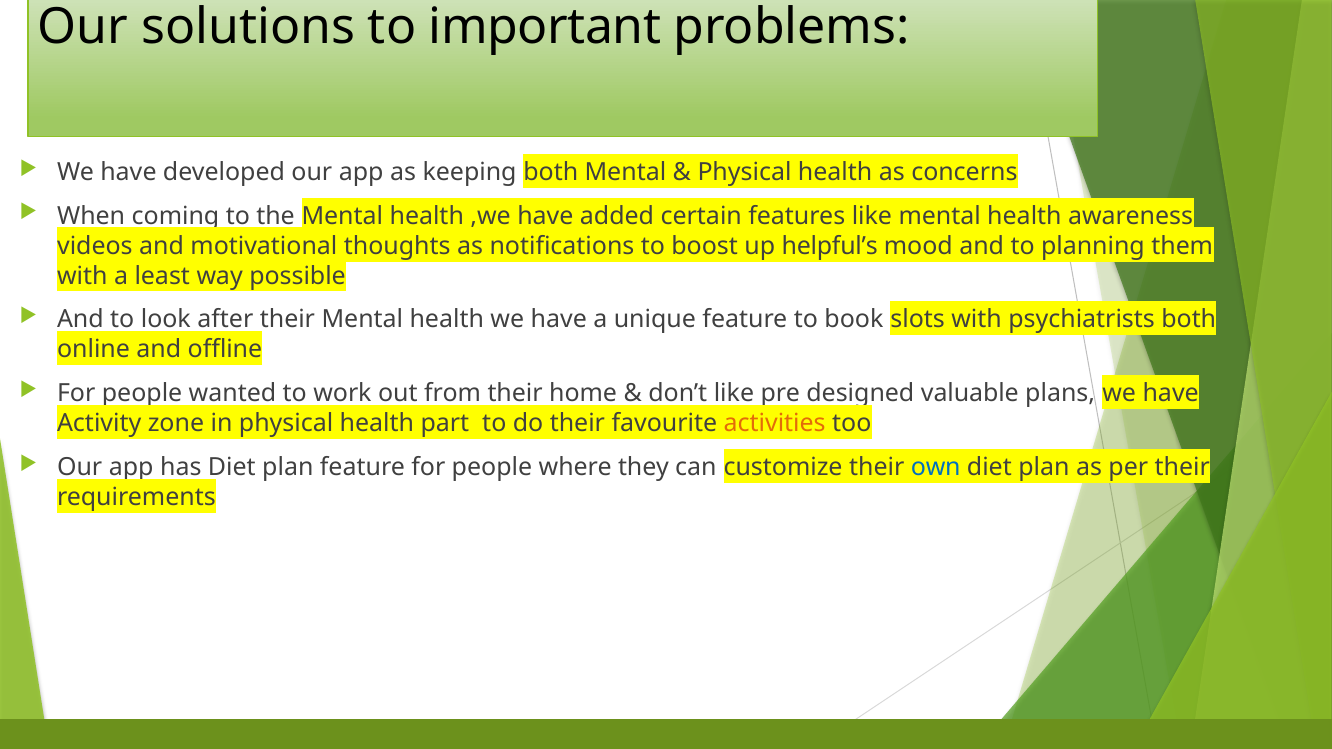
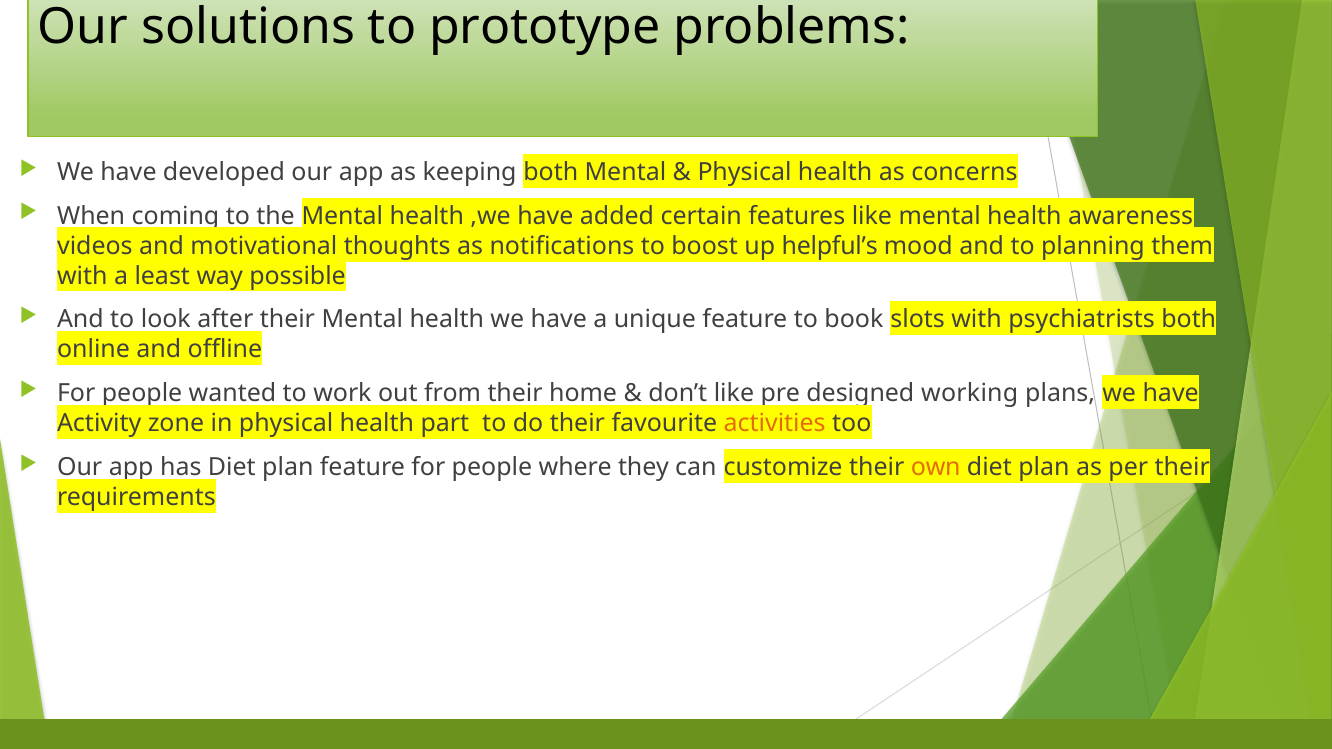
important: important -> prototype (545, 27)
valuable: valuable -> working (970, 394)
own colour: blue -> orange (936, 467)
